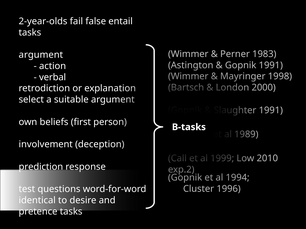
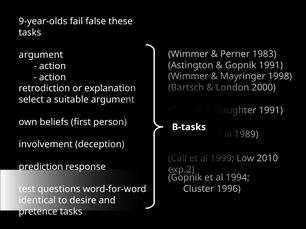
2-year-olds: 2-year-olds -> 9-year-olds (43, 21)
entail: entail -> these (121, 21)
verbal: verbal -> action (53, 77)
